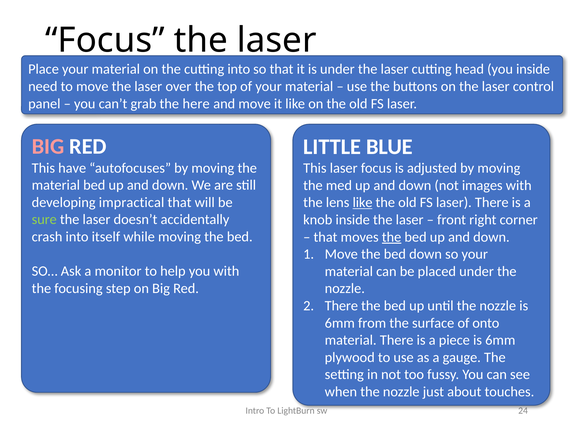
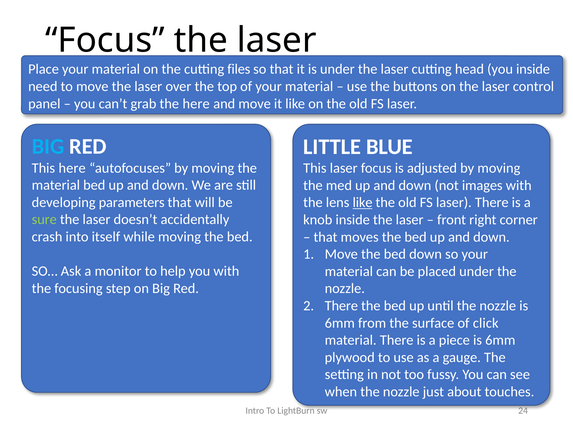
cutting into: into -> files (239, 69)
BIG colour: pink -> light blue (48, 146)
This have: have -> here (72, 168)
impractical: impractical -> parameters (132, 202)
the underline: present -> none (392, 237)
onto: onto -> click (486, 323)
